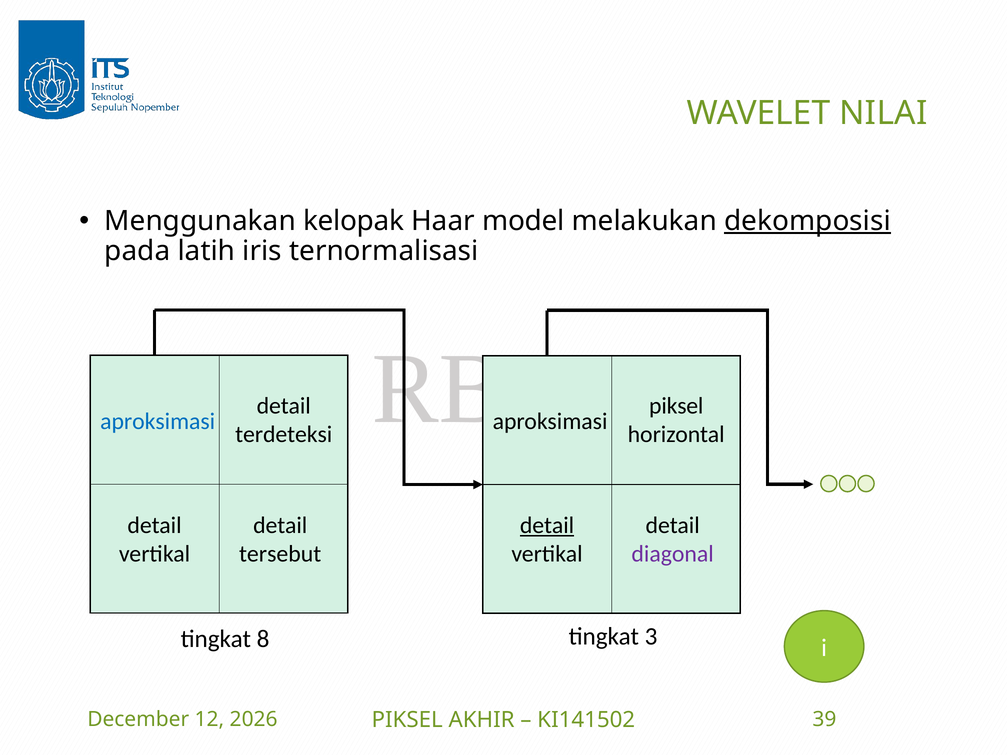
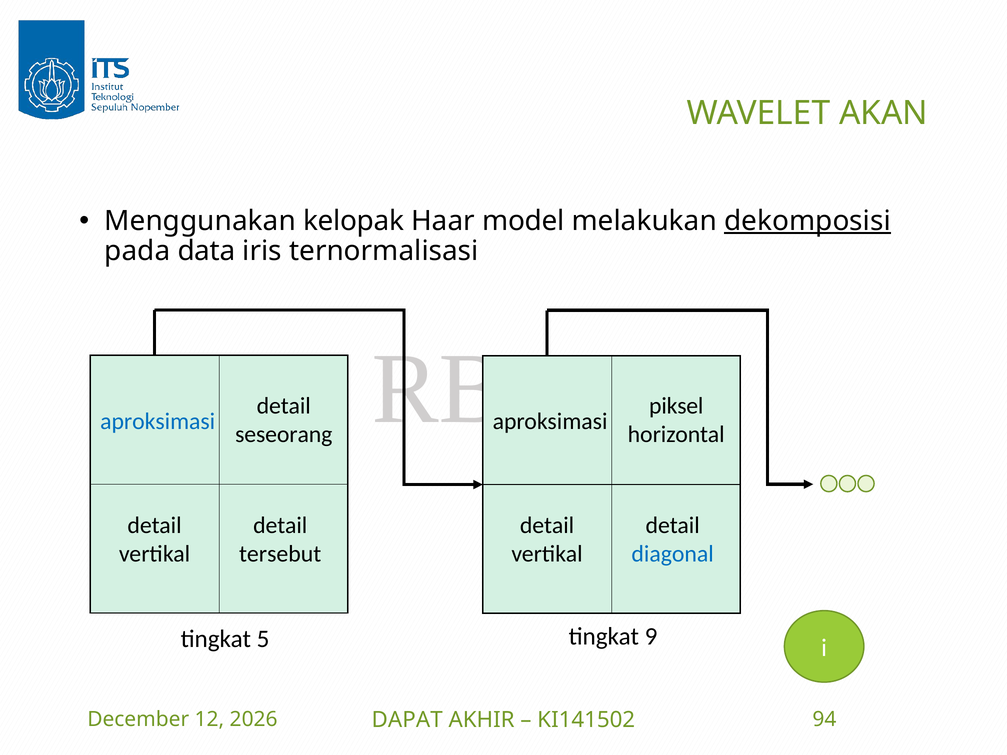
NILAI: NILAI -> AKAN (884, 113)
latih: latih -> data (207, 251)
terdeteksi: terdeteksi -> seseorang (284, 434)
detail underline: present -> none (547, 526)
diagonal colour: purple -> blue (673, 554)
8: 8 -> 5 (263, 639)
3: 3 -> 9 (651, 637)
PIKSEL: PIKSEL -> DAPAT (407, 720)
39: 39 -> 94 (824, 720)
